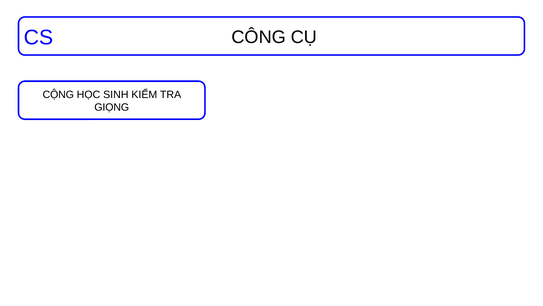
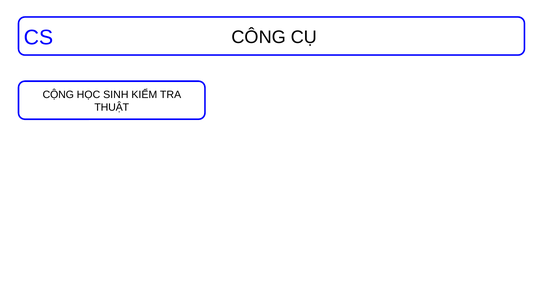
GIỌNG: GIỌNG -> THUẬT (112, 107)
